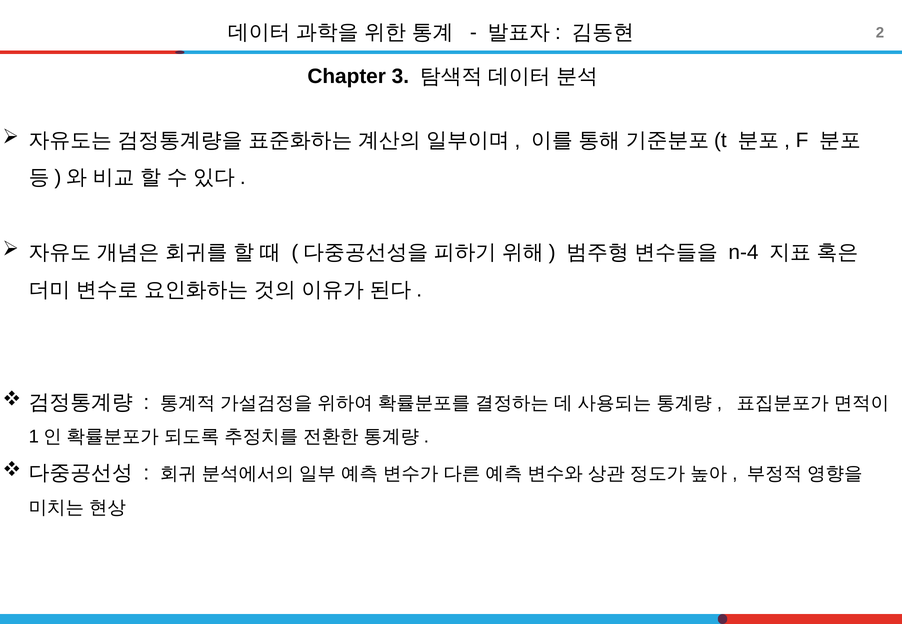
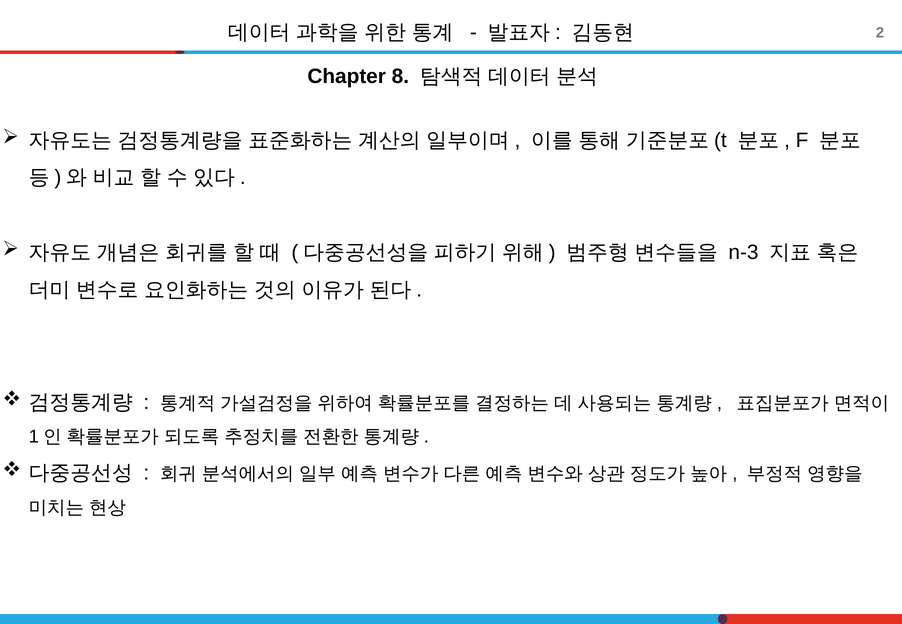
3: 3 -> 8 (400, 76)
n-4: n-4 -> n-3 (744, 253)
